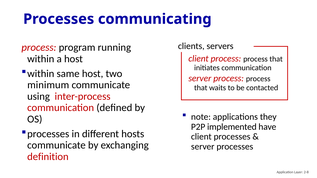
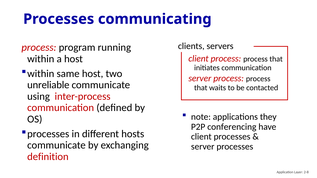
minimum: minimum -> unreliable (48, 85)
implemented: implemented -> conferencing (232, 127)
